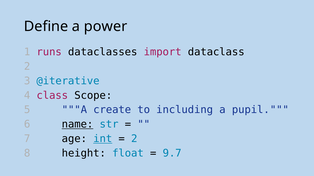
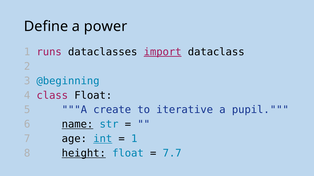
import underline: none -> present (163, 52)
@iterative: @iterative -> @beginning (68, 81)
class Scope: Scope -> Float (93, 96)
including: including -> iterative (185, 110)
2: 2 -> 1 (134, 139)
height underline: none -> present (84, 154)
9.7: 9.7 -> 7.7 (172, 154)
